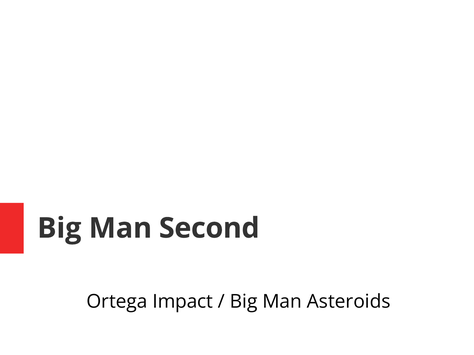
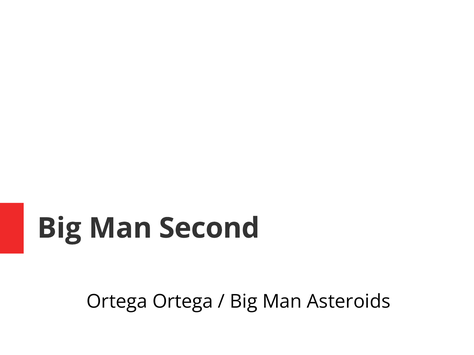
Ortega Impact: Impact -> Ortega (183, 302)
